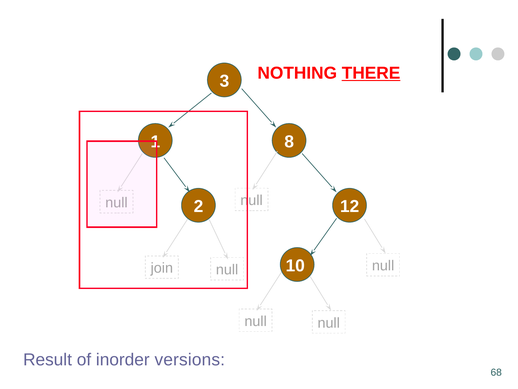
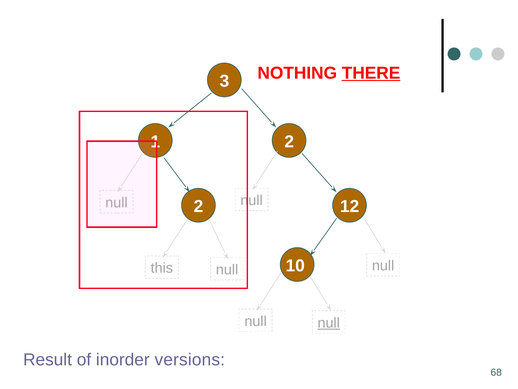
8: 8 -> 2 (289, 141)
join: join -> this (162, 268)
null underline: none -> present (329, 323)
